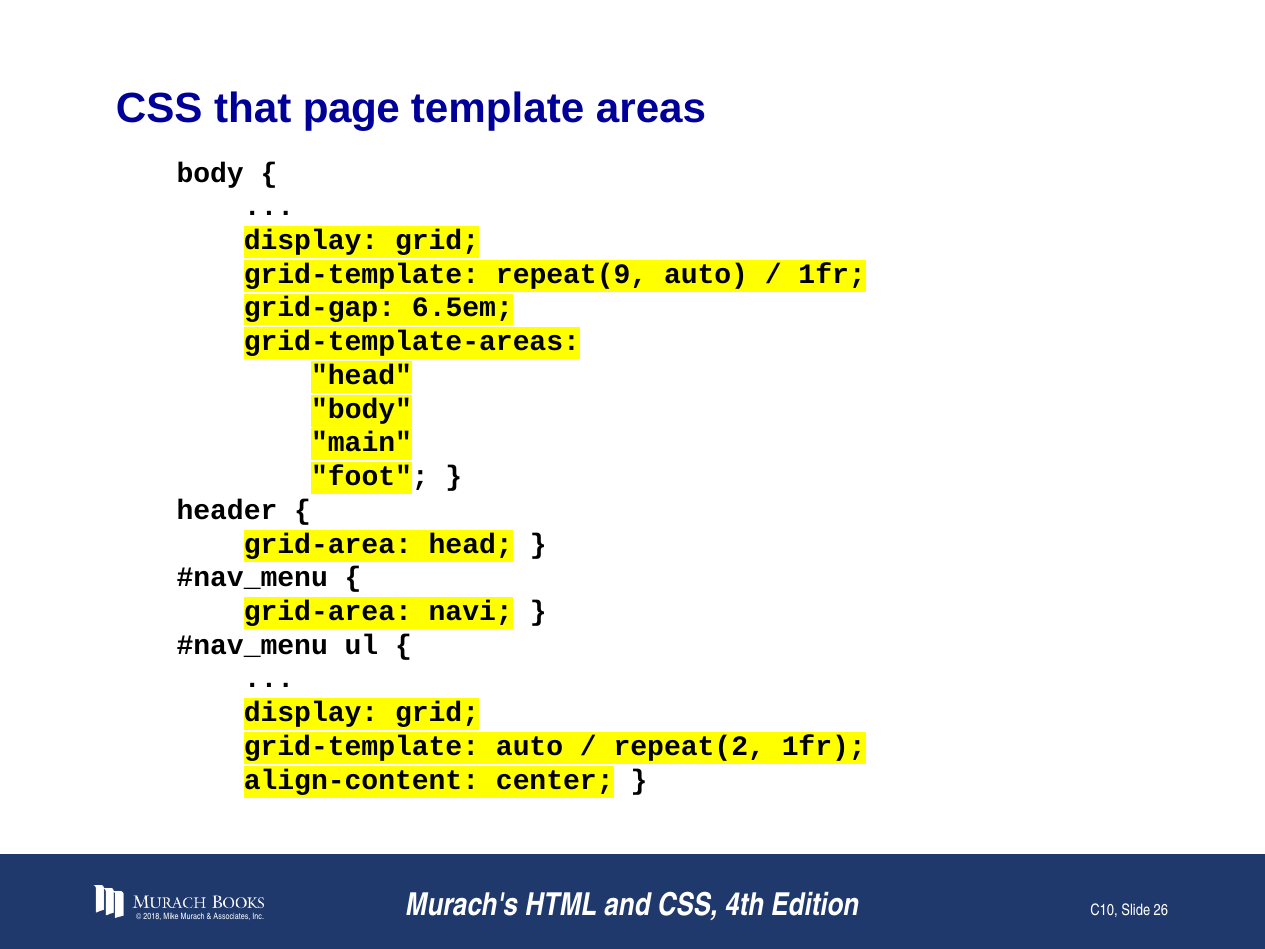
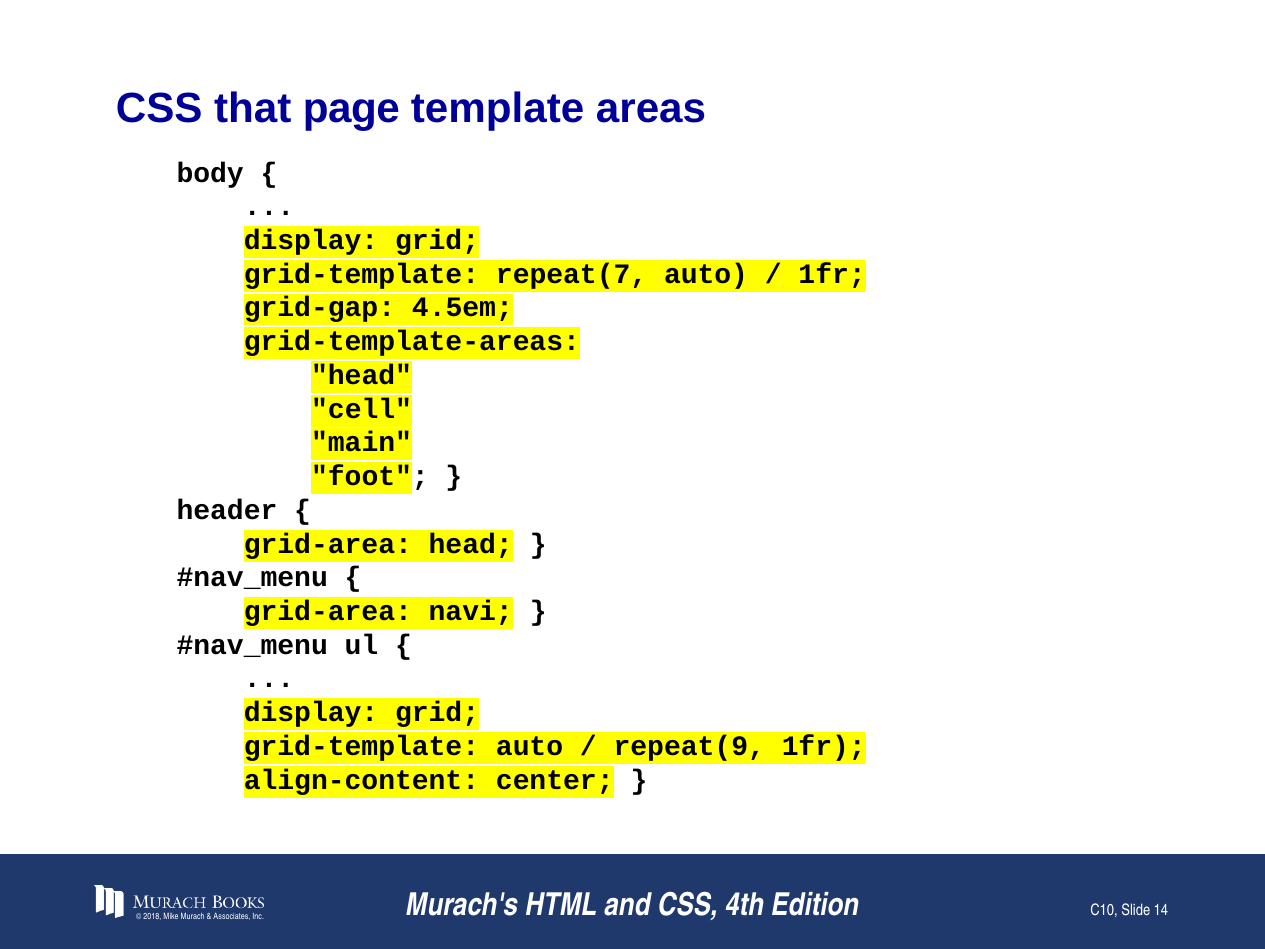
repeat(9: repeat(9 -> repeat(7 (572, 274)
6.5em: 6.5em -> 4.5em (462, 308)
body: body -> cell (362, 409)
repeat(2: repeat(2 -> repeat(9 (689, 746)
26: 26 -> 14 (1161, 910)
